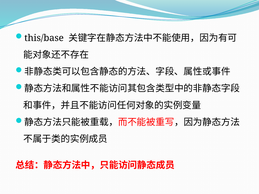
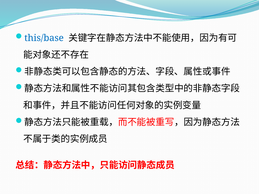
this/base colour: black -> blue (44, 38)
